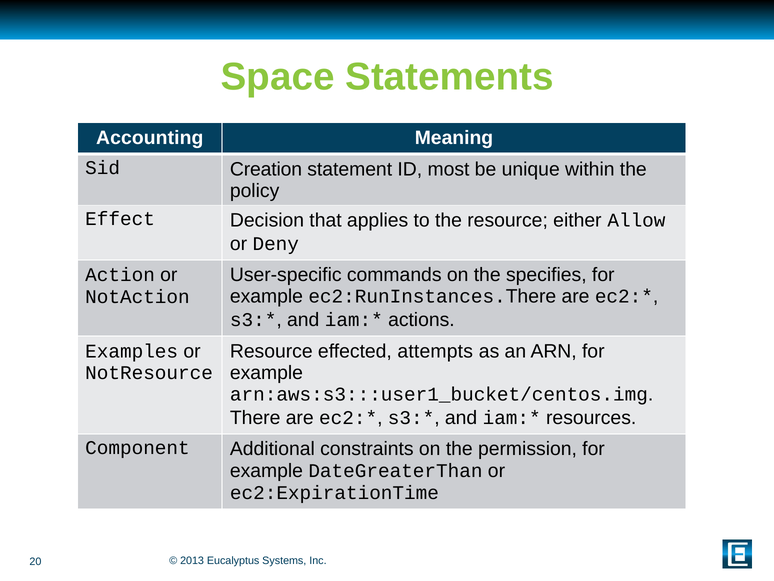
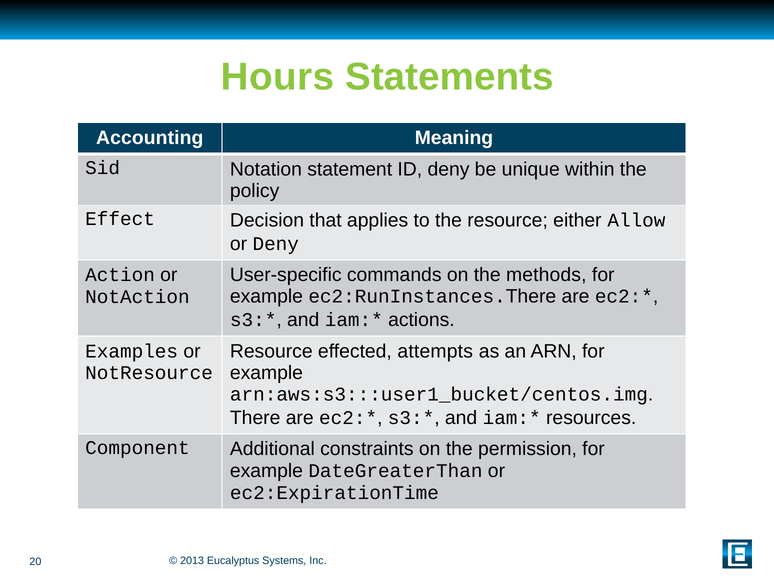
Space: Space -> Hours (277, 77)
Creation: Creation -> Notation (266, 169)
ID most: most -> deny (449, 169)
specifies: specifies -> methods (546, 275)
